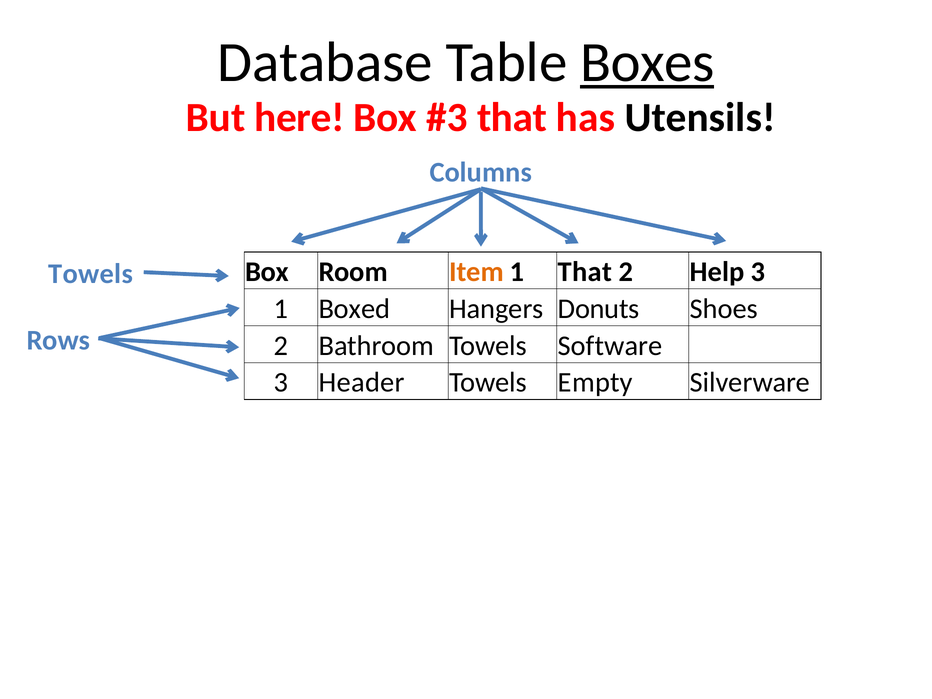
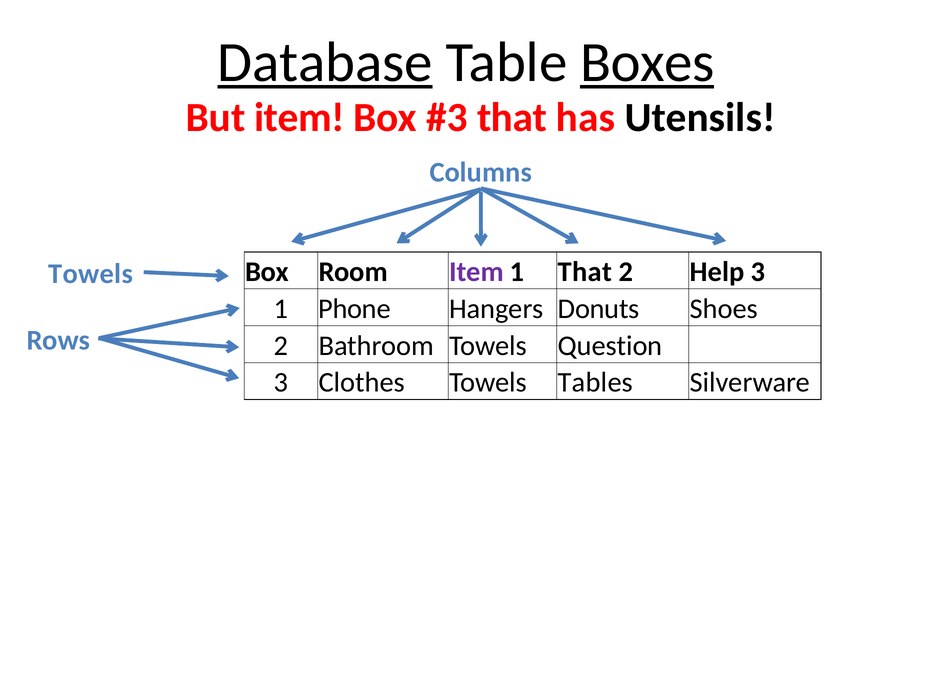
Database underline: none -> present (325, 62)
But here: here -> item (299, 118)
Item colour: orange -> purple (476, 272)
Boxed: Boxed -> Phone (354, 309)
Software: Software -> Question (610, 346)
Header: Header -> Clothes (362, 382)
Empty: Empty -> Tables (595, 382)
